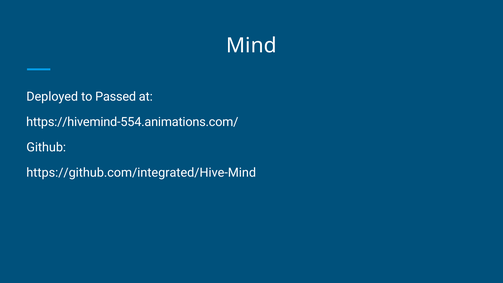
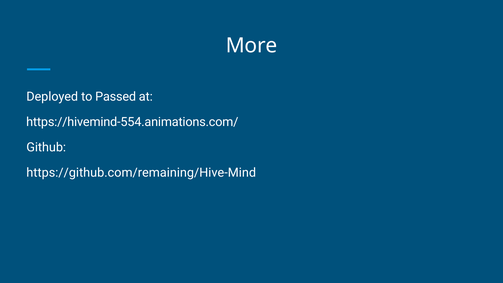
Mind: Mind -> More (252, 46)
https://github.com/integrated/Hive-Mind: https://github.com/integrated/Hive-Mind -> https://github.com/remaining/Hive-Mind (141, 173)
